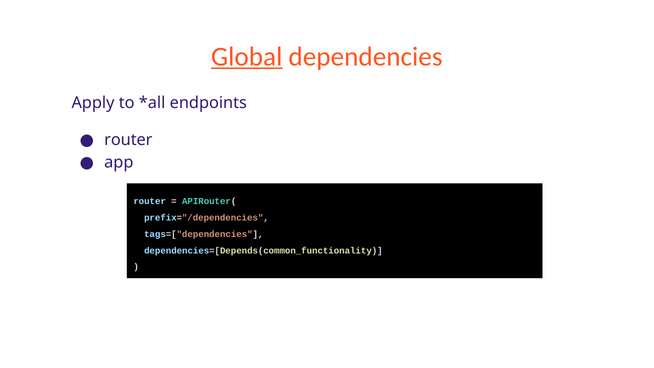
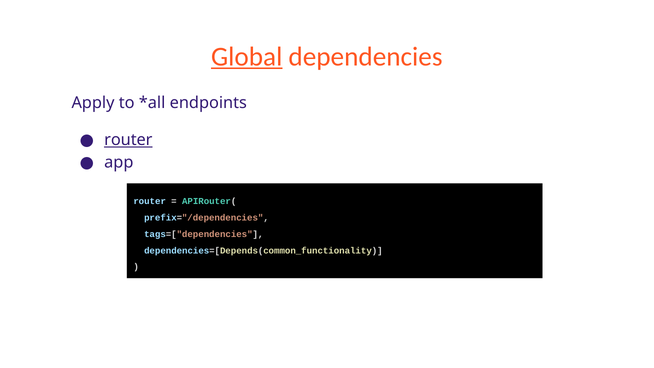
router underline: none -> present (128, 140)
